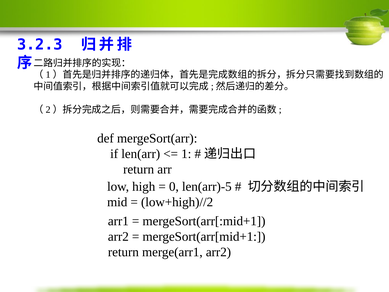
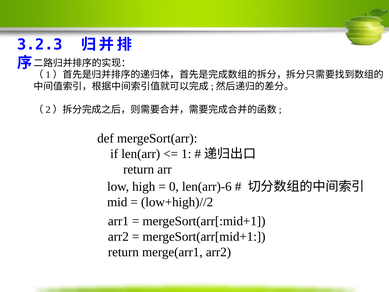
len(arr)-5: len(arr)-5 -> len(arr)-6 (207, 186)
